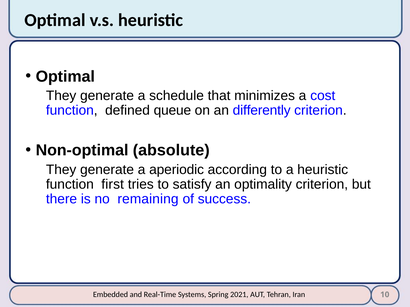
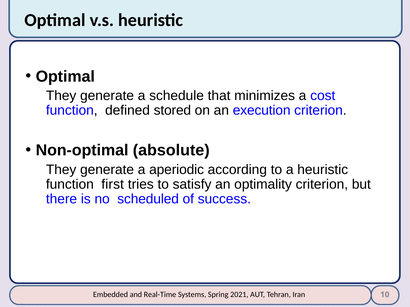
queue: queue -> stored (172, 111)
differently: differently -> execution (262, 111)
remaining: remaining -> scheduled (148, 199)
